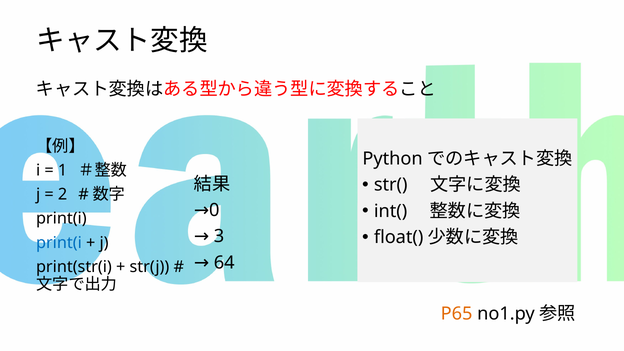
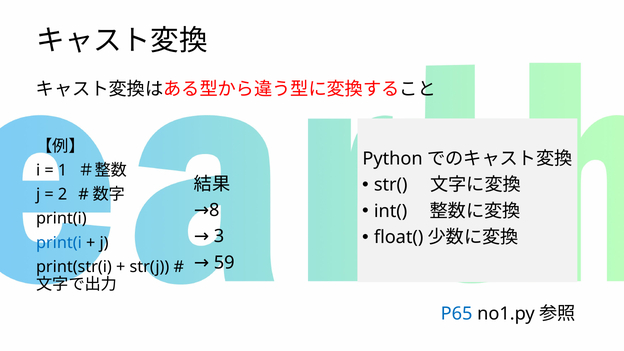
0: 0 -> 8 (214, 210)
64: 64 -> 59 (224, 263)
P65 colour: orange -> blue (457, 314)
